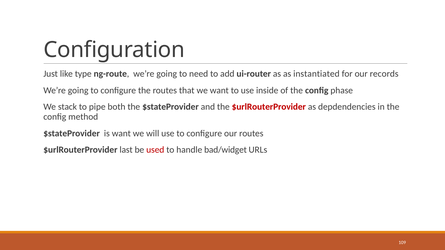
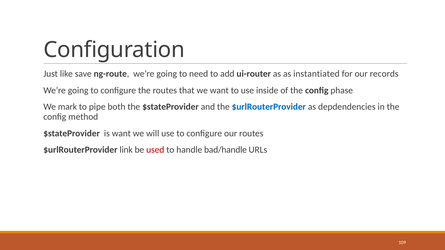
type: type -> save (83, 74)
stack: stack -> mark (67, 107)
$urlRouterProvider colour: red -> blue (269, 107)
last: last -> link (126, 150)
bad/widget: bad/widget -> bad/handle (225, 150)
